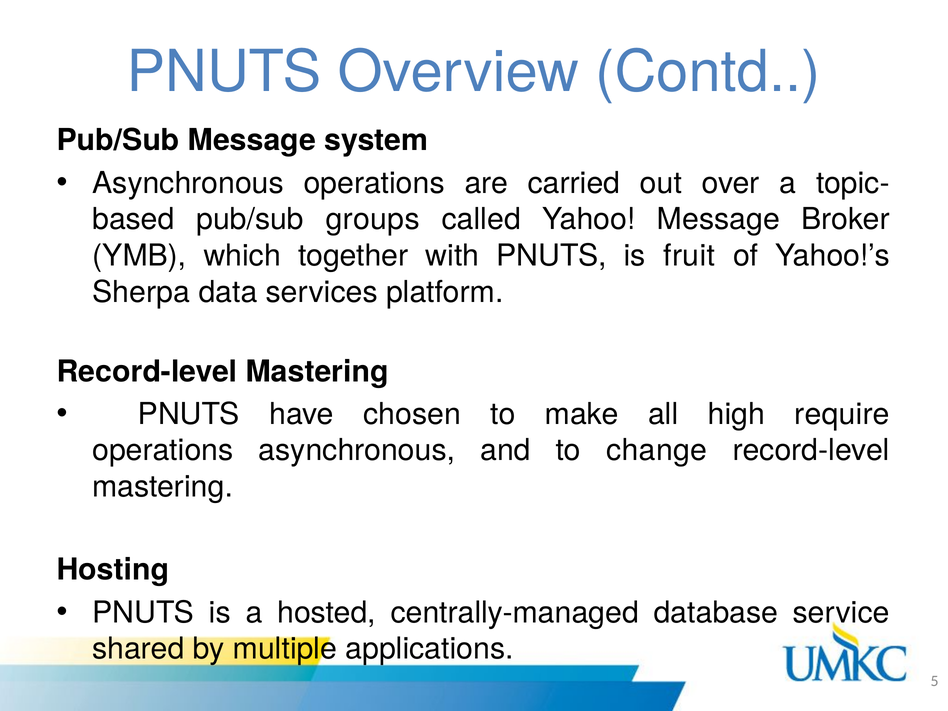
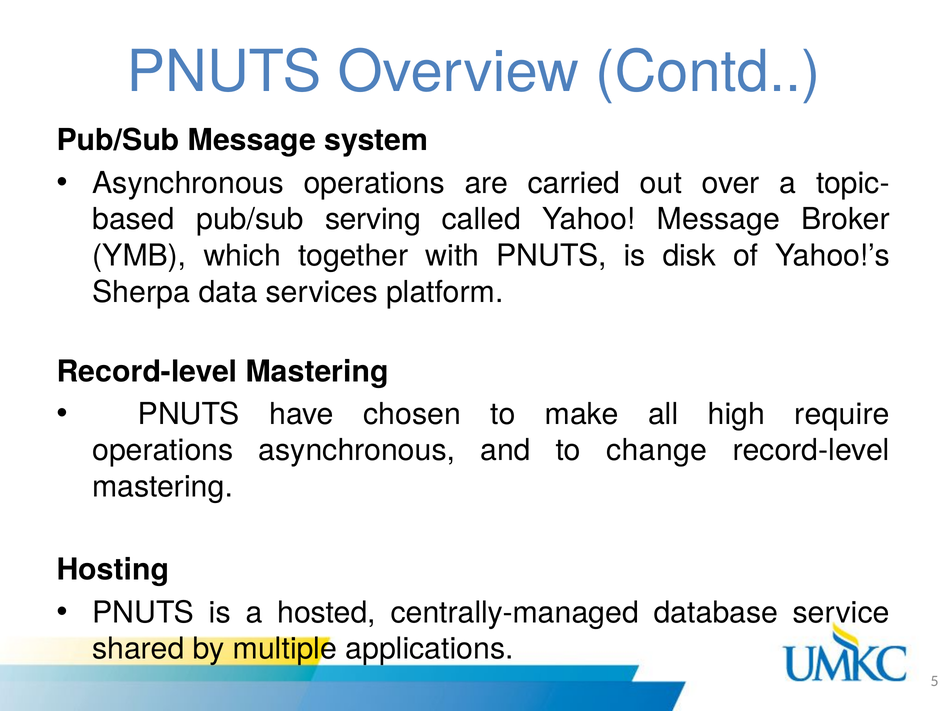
groups: groups -> serving (373, 219)
fruit: fruit -> disk (689, 256)
